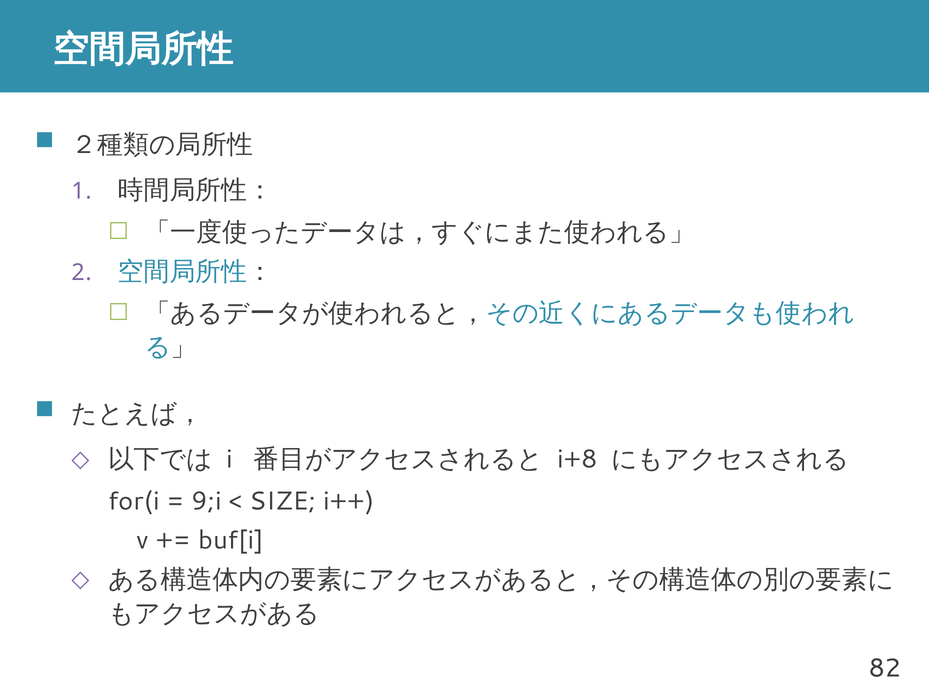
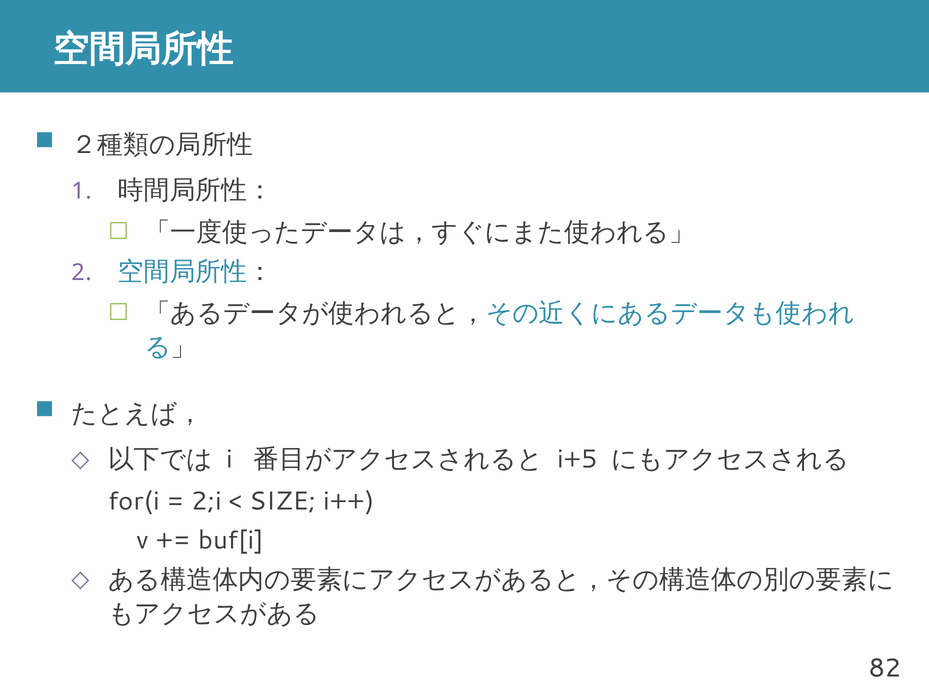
i+8: i+8 -> i+5 (577, 459)
9;i: 9;i -> 2;i (207, 501)
